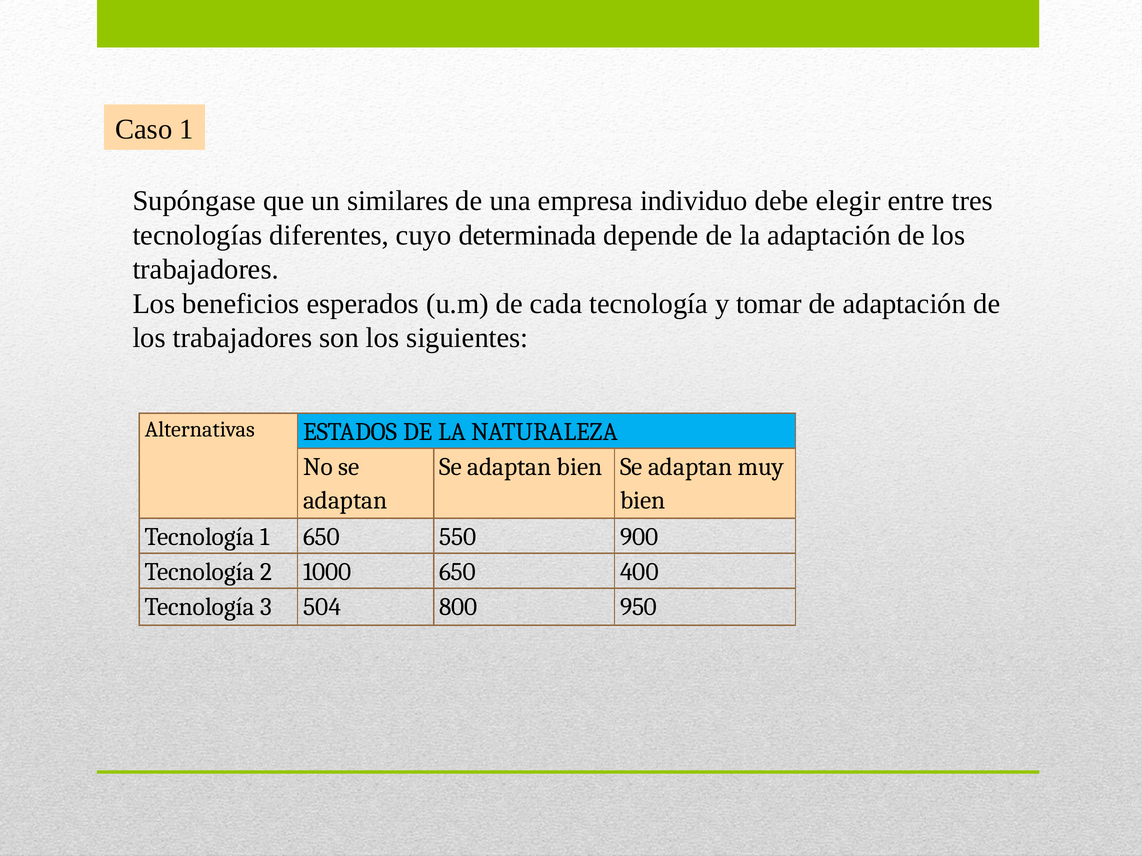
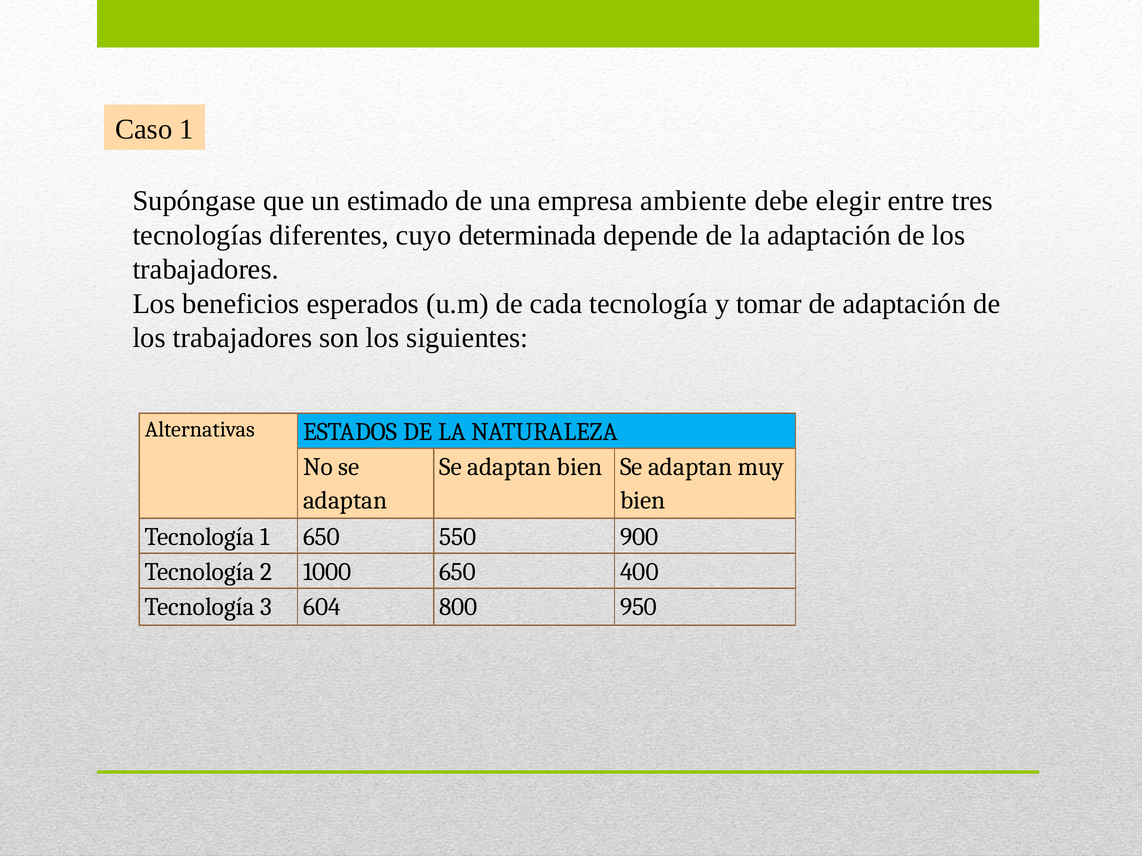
similares: similares -> estimado (398, 201)
individuo: individuo -> ambiente (694, 201)
504: 504 -> 604 (322, 607)
